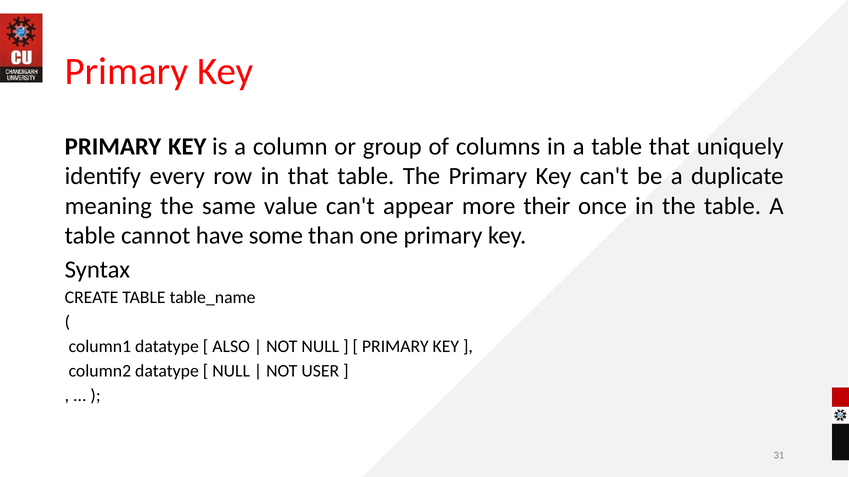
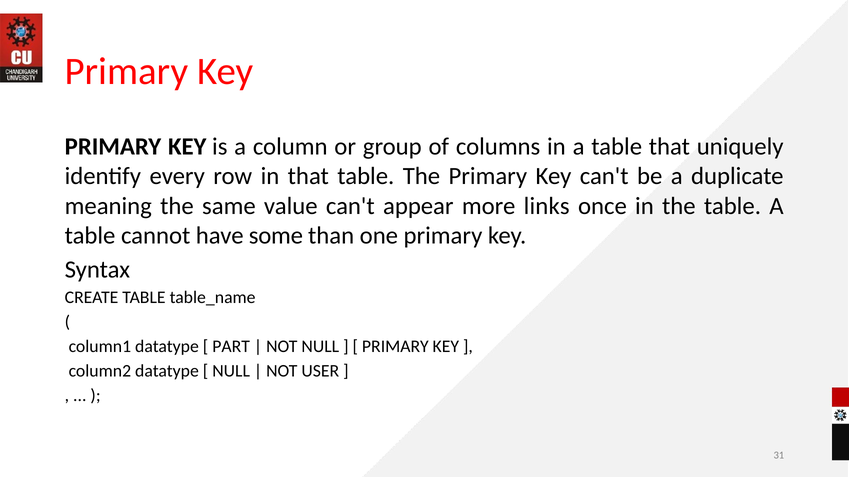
their: their -> links (547, 206)
ALSO: ALSO -> PART (231, 347)
